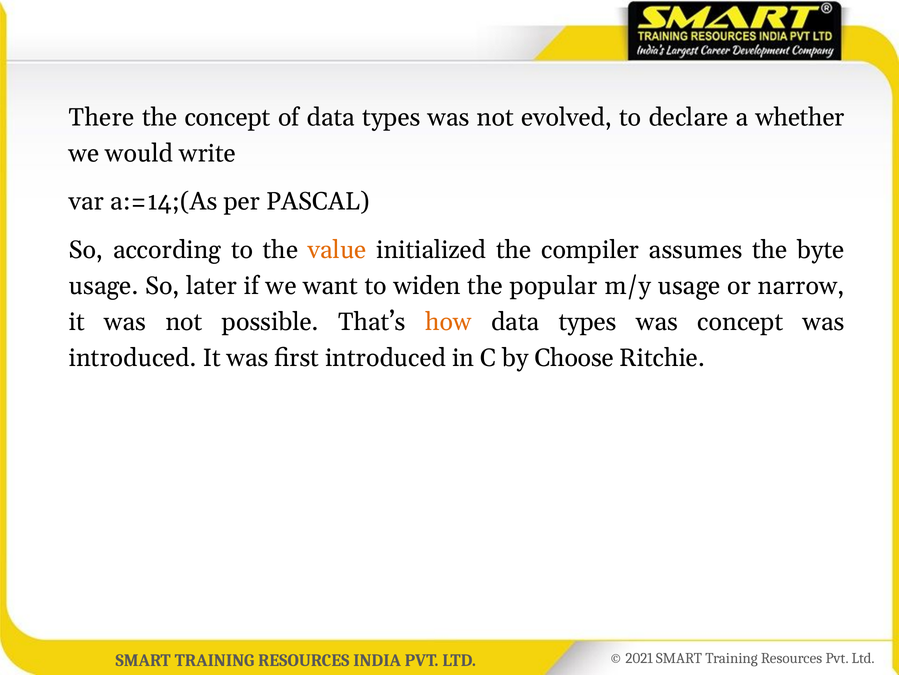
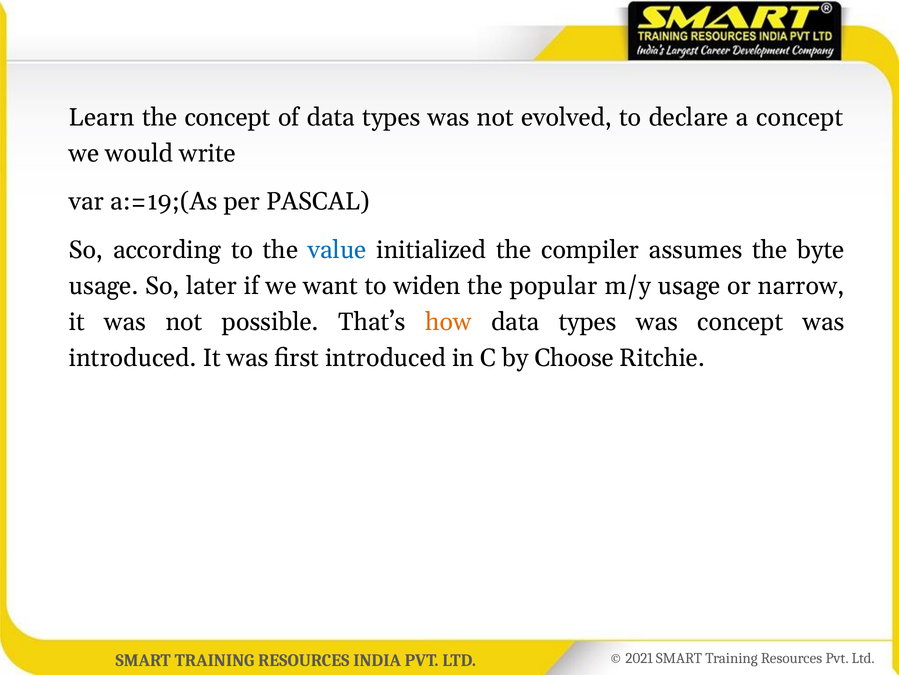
There: There -> Learn (102, 117)
a whether: whether -> concept (800, 117)
a:=14;(As: a:=14;(As -> a:=19;(As (164, 201)
value colour: orange -> blue (337, 250)
